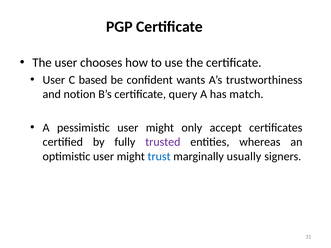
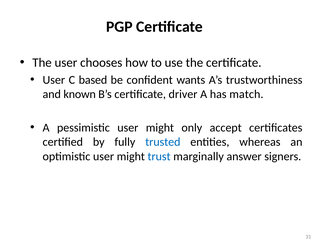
notion: notion -> known (80, 94)
query: query -> driver (183, 94)
trusted colour: purple -> blue (163, 142)
usually: usually -> answer (244, 157)
